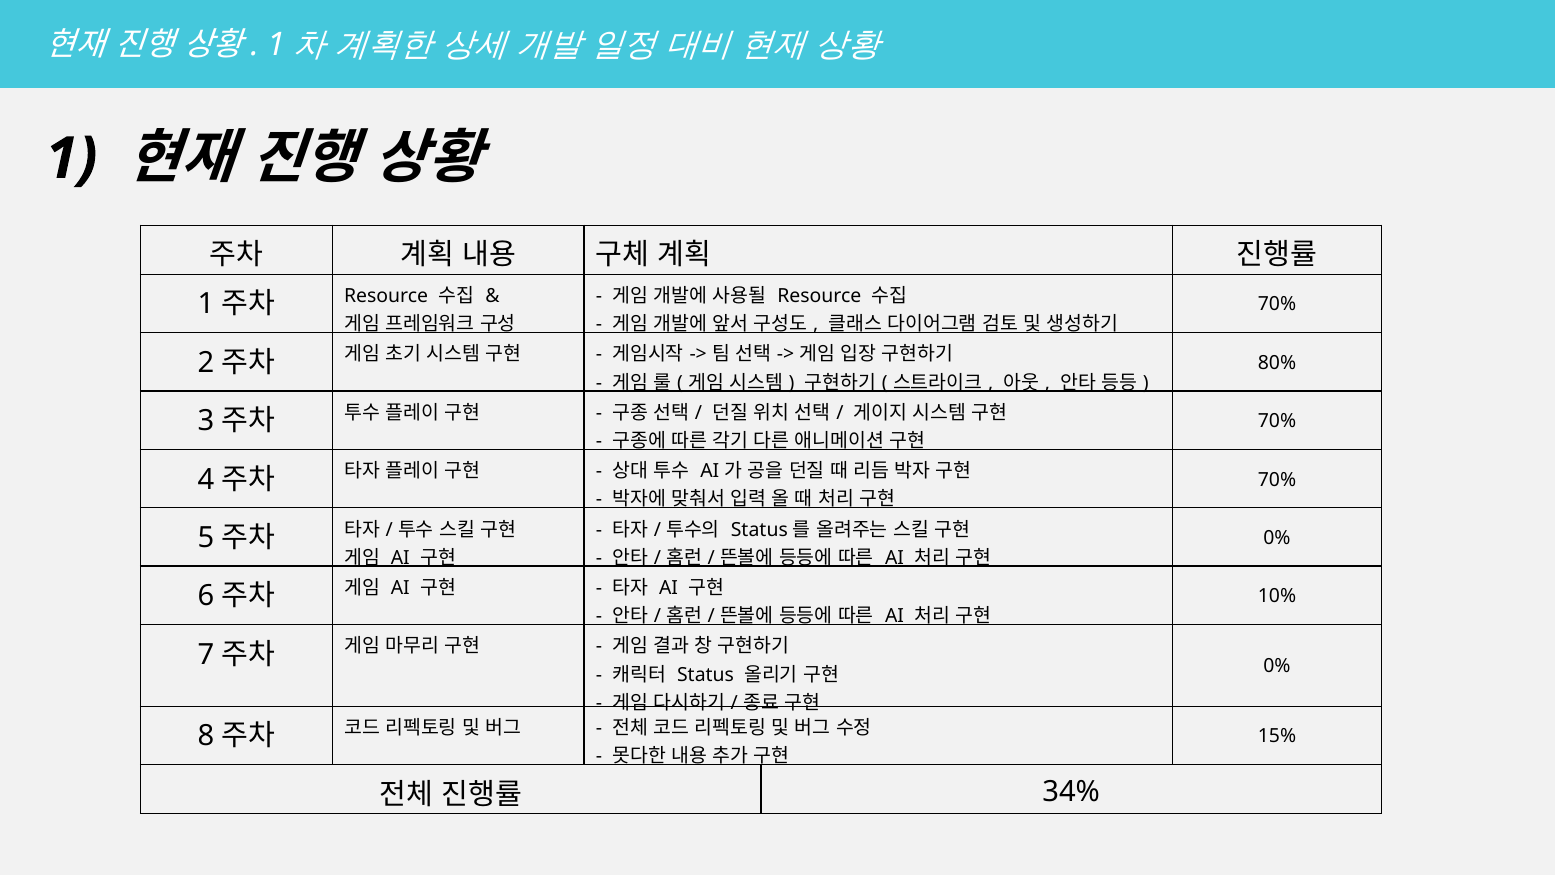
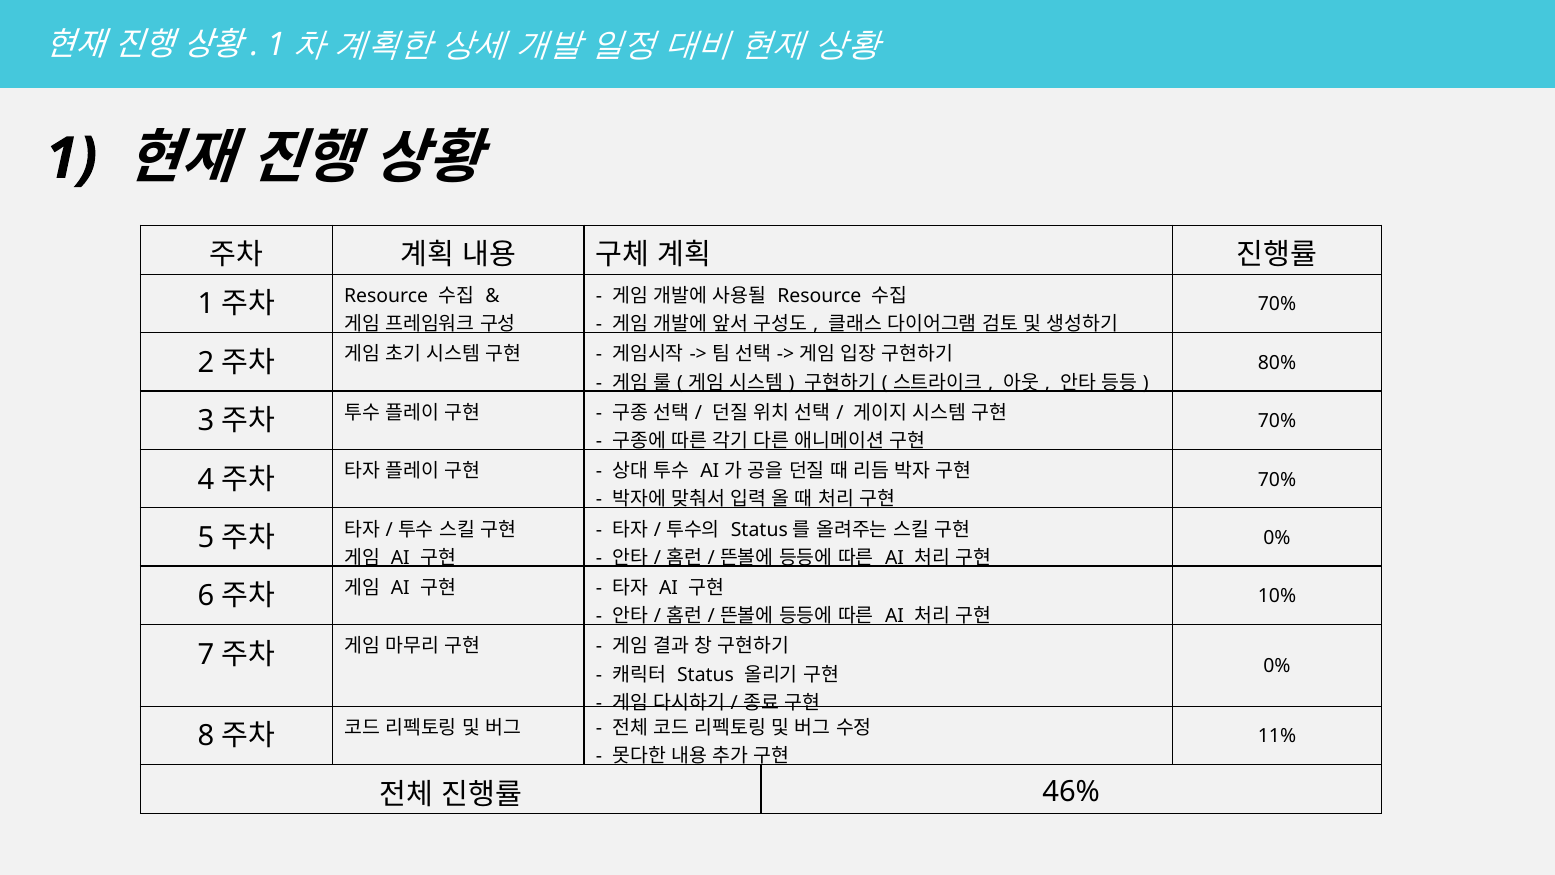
15%: 15% -> 11% (1277, 736)
34%: 34% -> 46% (1071, 792)
